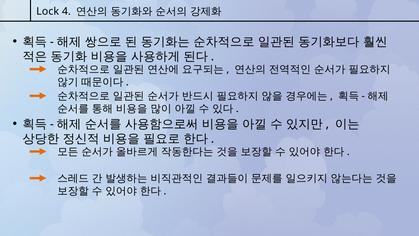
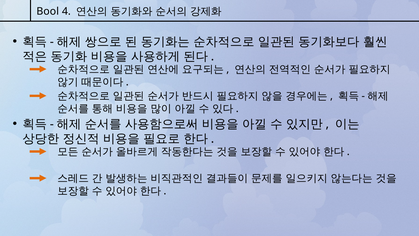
Lock: Lock -> Bool (48, 11)
